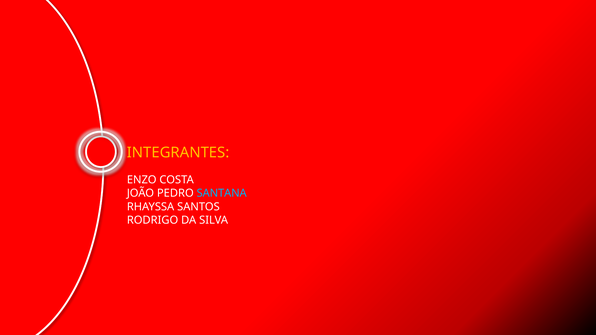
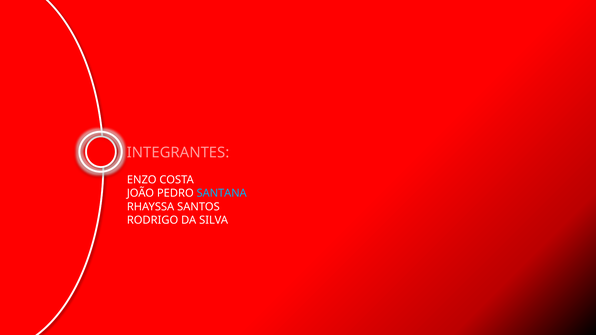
INTEGRANTES colour: yellow -> pink (178, 153)
